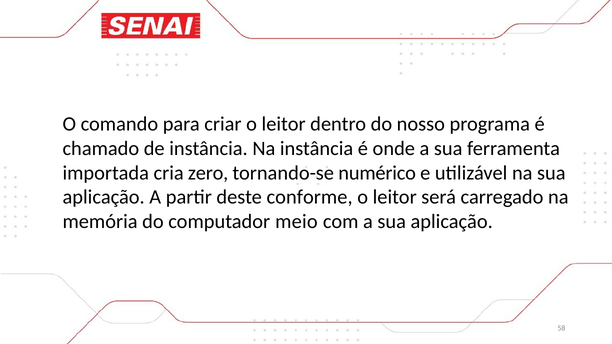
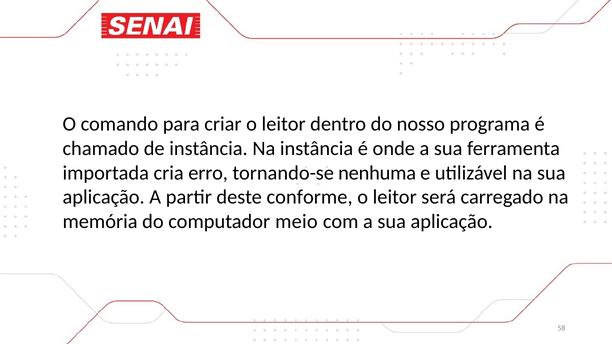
zero: zero -> erro (208, 173)
numérico: numérico -> nenhuma (377, 173)
